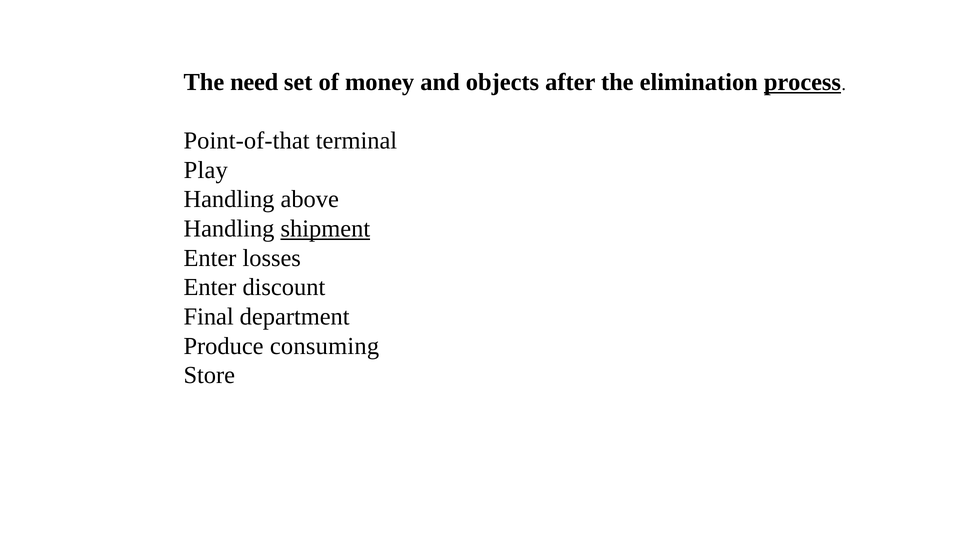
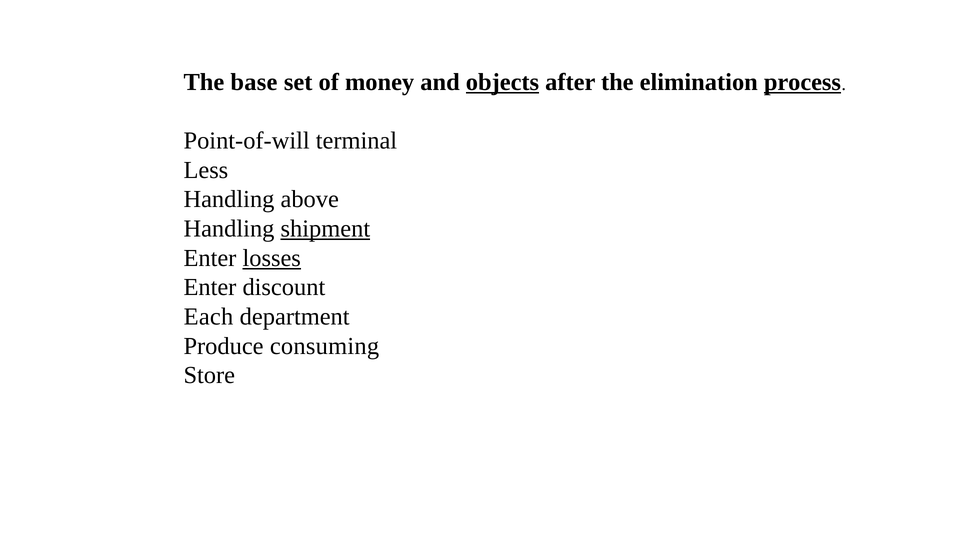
need: need -> base (254, 82)
objects underline: none -> present (502, 82)
Point-of-that: Point-of-that -> Point-of-will (247, 141)
Play: Play -> Less (206, 170)
losses underline: none -> present (272, 258)
Final: Final -> Each (208, 317)
